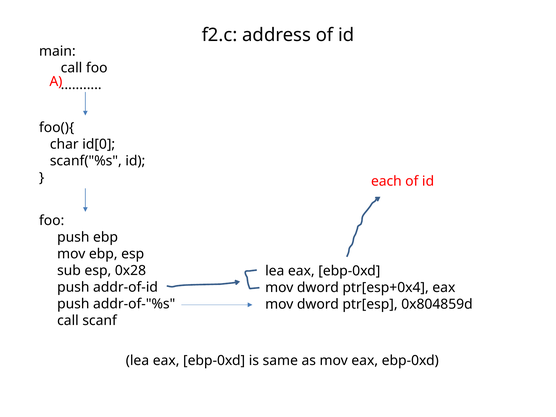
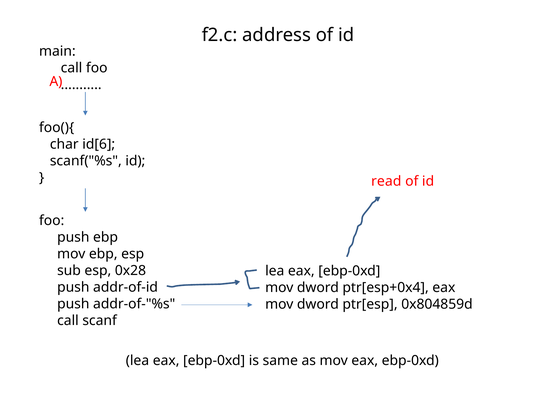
id[0: id[0 -> id[6 (99, 144)
each: each -> read (386, 181)
